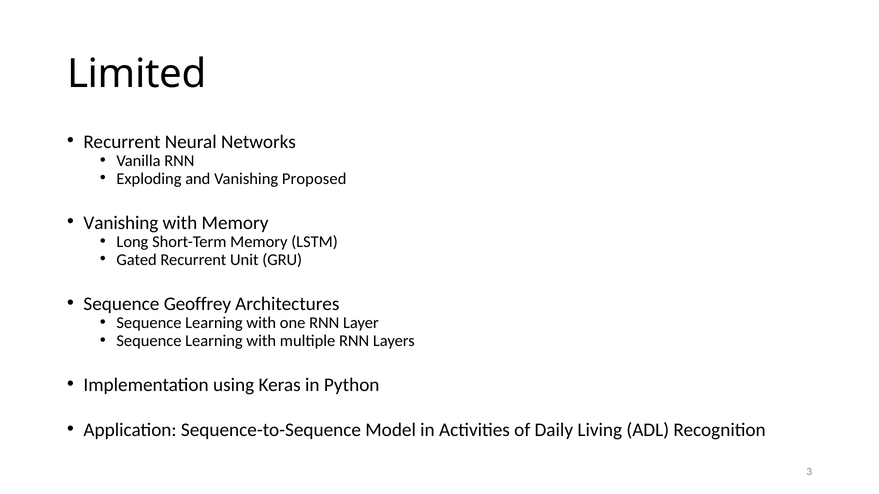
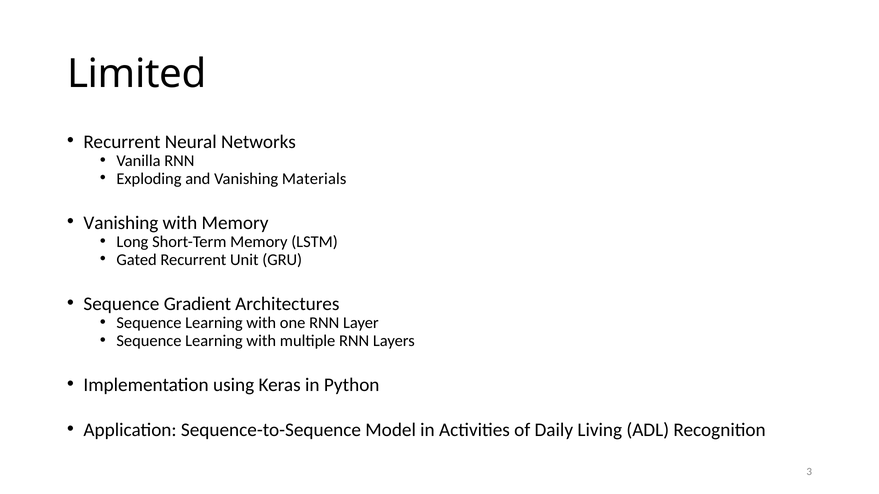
Proposed: Proposed -> Materials (314, 179)
Geoffrey: Geoffrey -> Gradient (197, 304)
